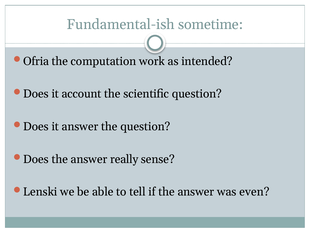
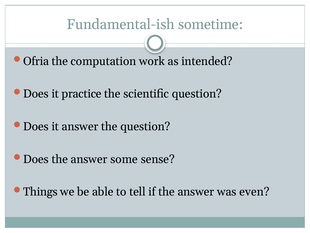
account: account -> practice (82, 94)
really: really -> some (124, 159)
Lenski: Lenski -> Things (40, 191)
